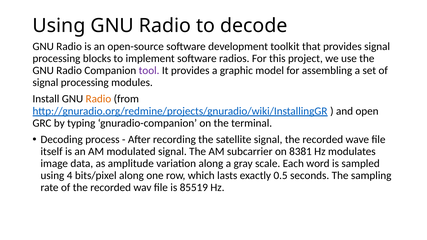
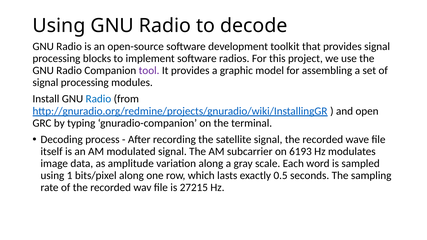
Radio colour: orange -> blue (98, 99)
8381: 8381 -> 6193 (301, 152)
4: 4 -> 1 (70, 176)
85519: 85519 -> 27215 (194, 188)
